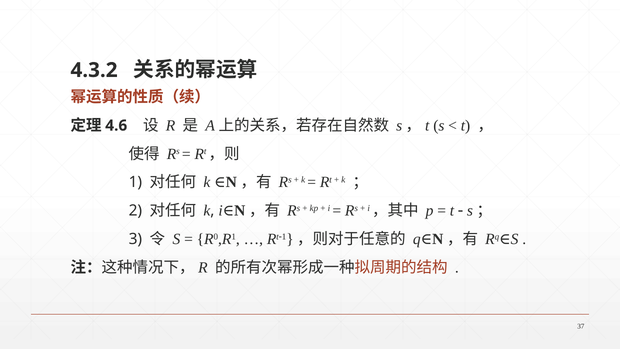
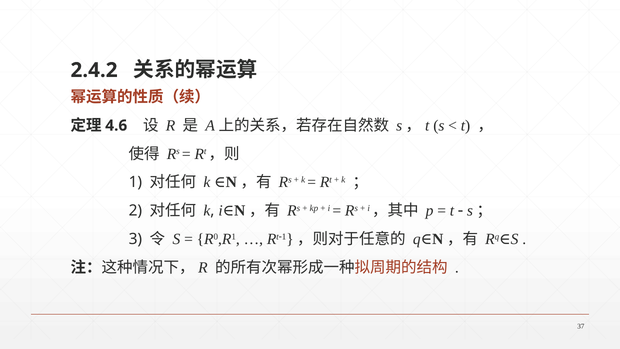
4.3.2: 4.3.2 -> 2.4.2 (94, 70)
